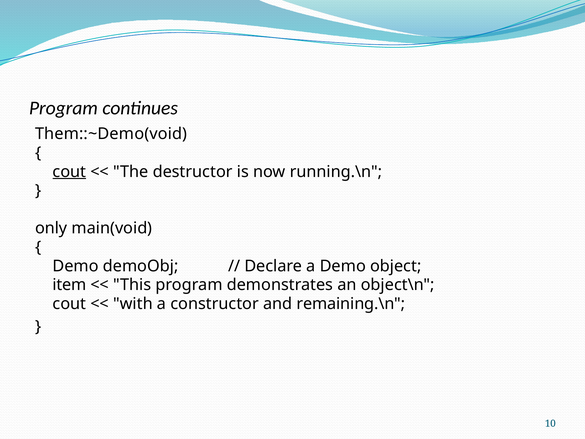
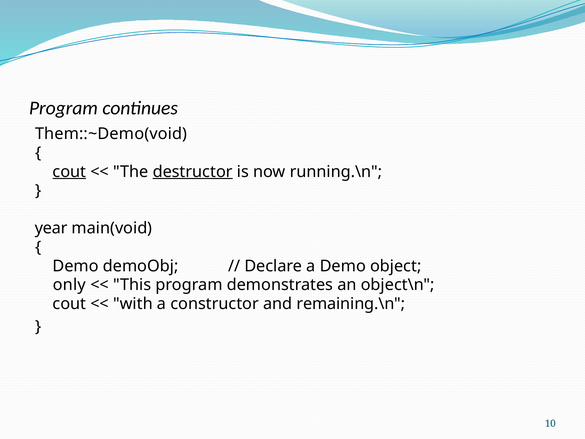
destructor underline: none -> present (193, 172)
only: only -> year (51, 228)
item: item -> only (69, 285)
